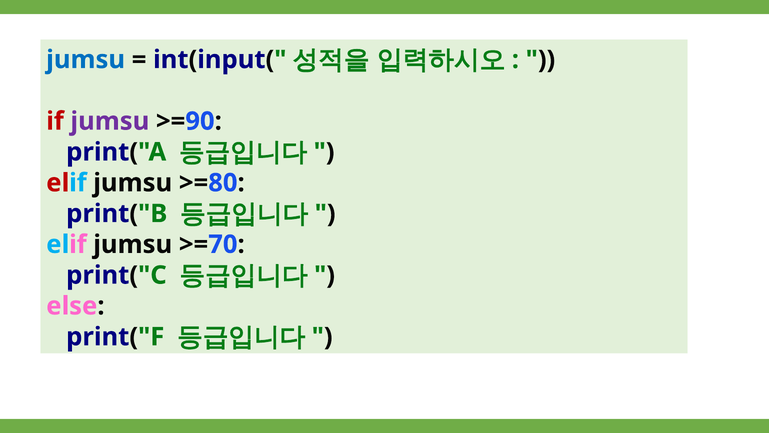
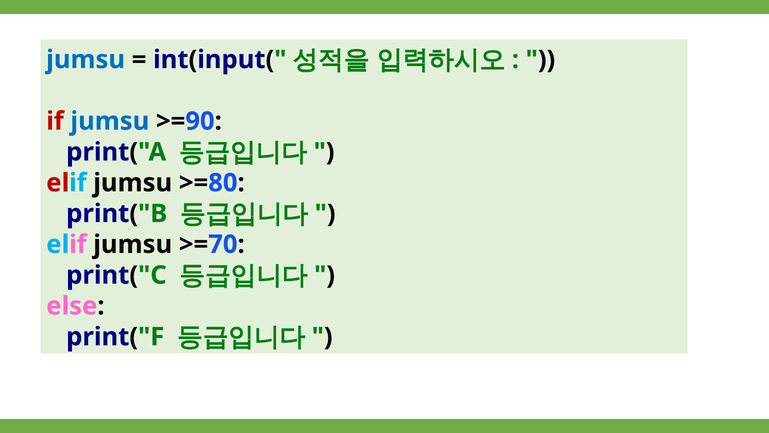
jumsu colour: purple -> blue (110, 121)
